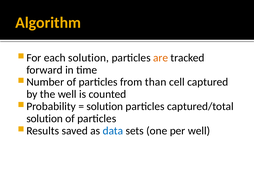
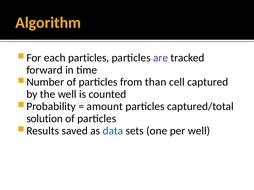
each solution: solution -> particles (89, 58)
are colour: orange -> purple (161, 58)
solution: solution -> amount (105, 107)
